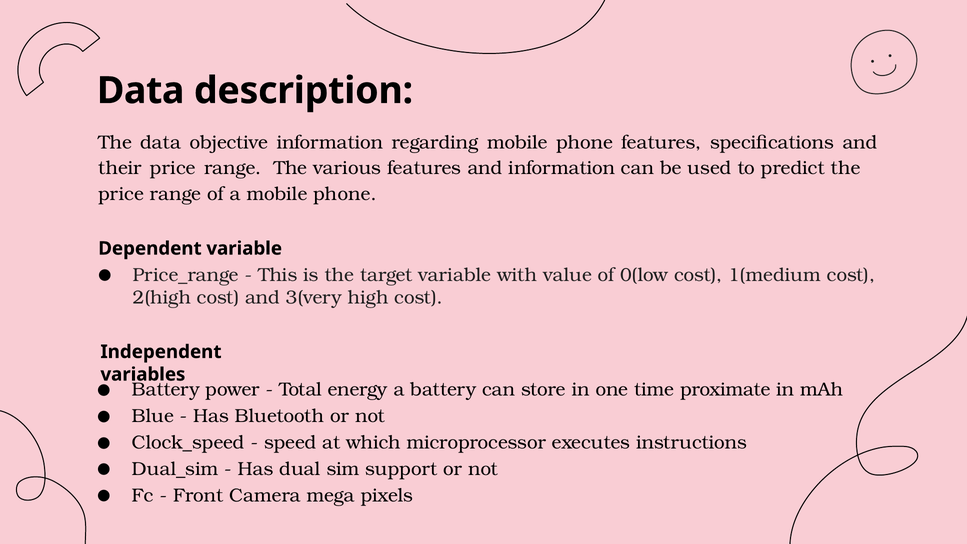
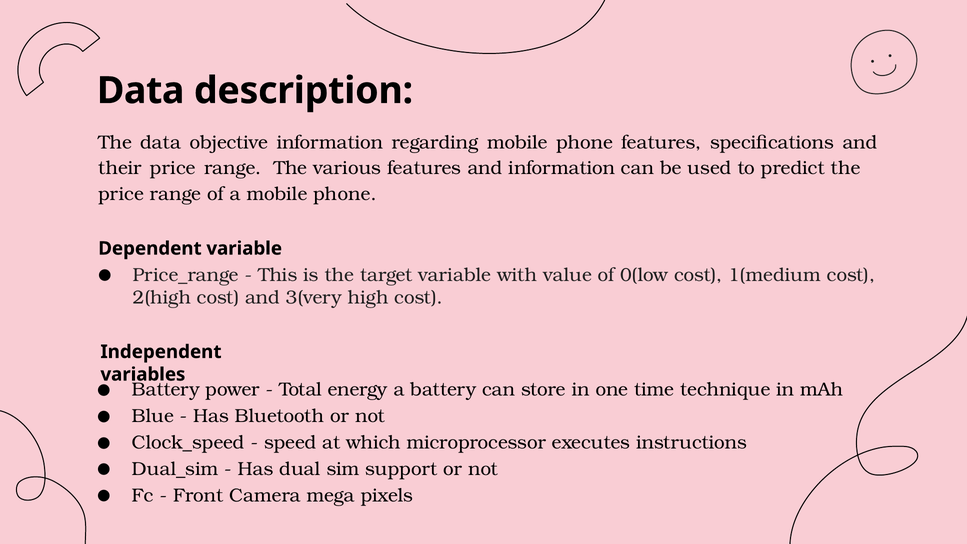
proximate: proximate -> technique (725, 390)
